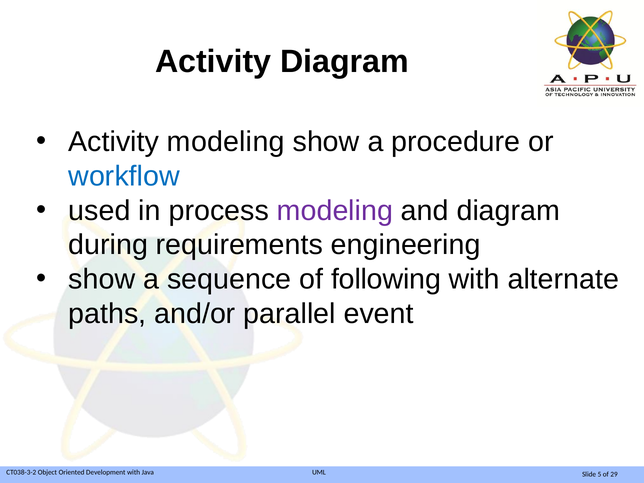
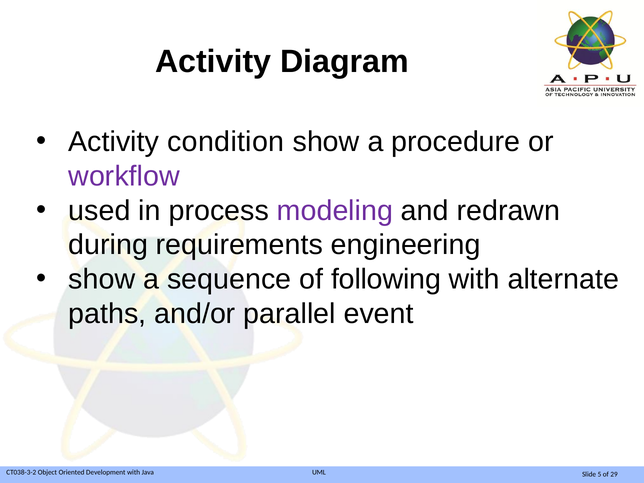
Activity modeling: modeling -> condition (226, 142)
workflow colour: blue -> purple (124, 176)
and diagram: diagram -> redrawn (508, 211)
